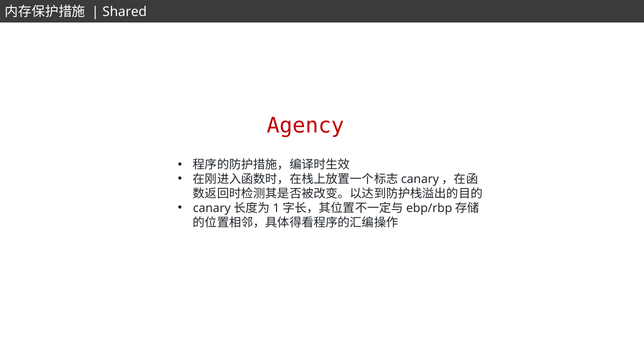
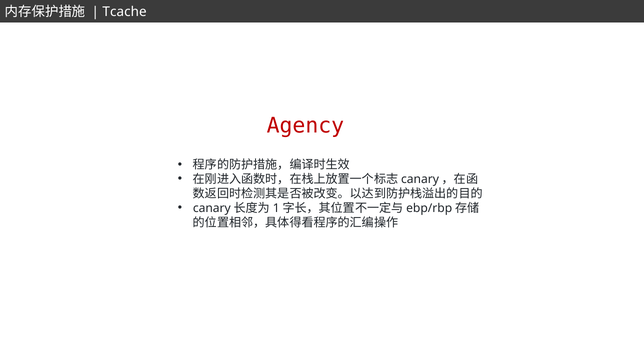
Shared: Shared -> Tcache (125, 12)
